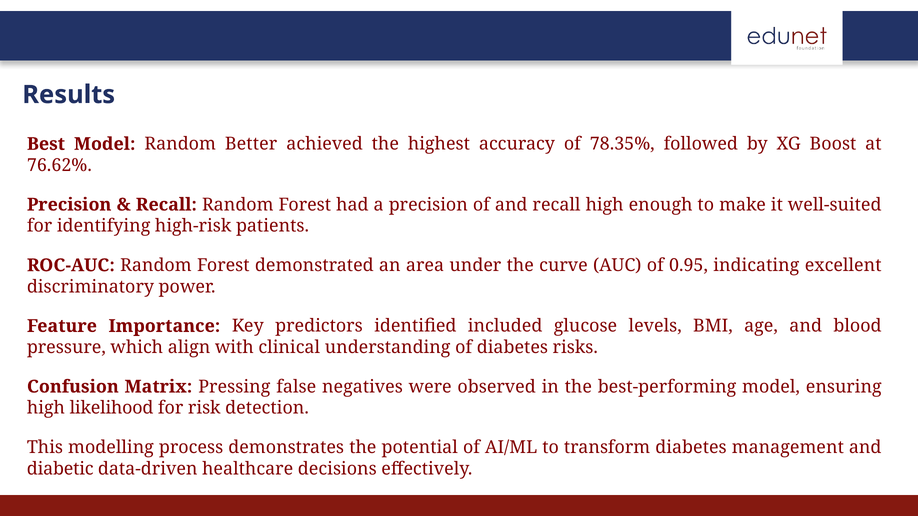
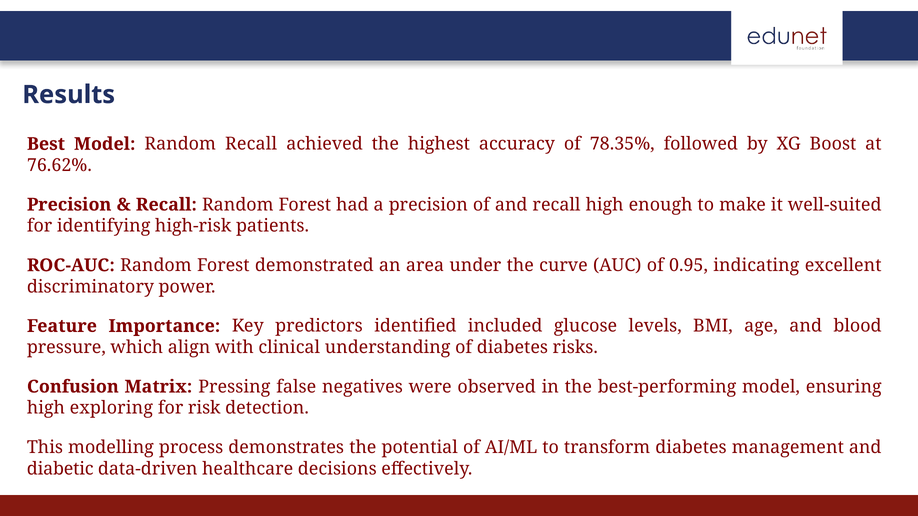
Random Better: Better -> Recall (251, 144)
likelihood: likelihood -> exploring (111, 408)
